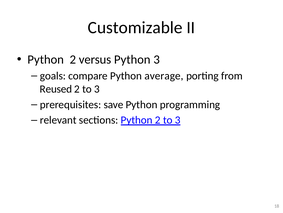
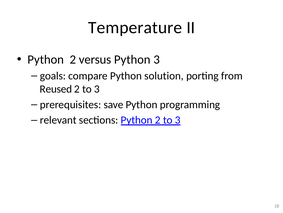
Customizable: Customizable -> Temperature (135, 27)
average: average -> solution (164, 76)
